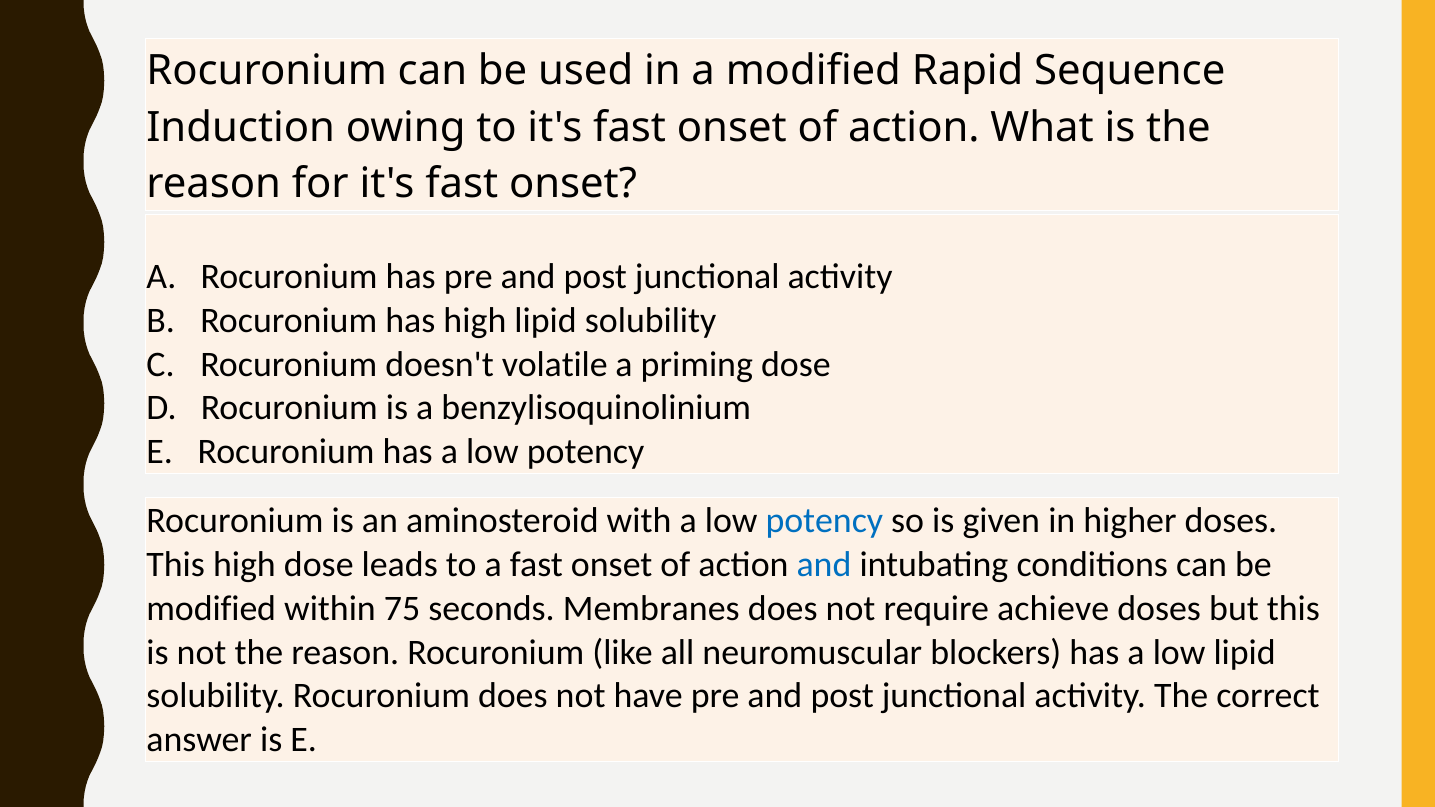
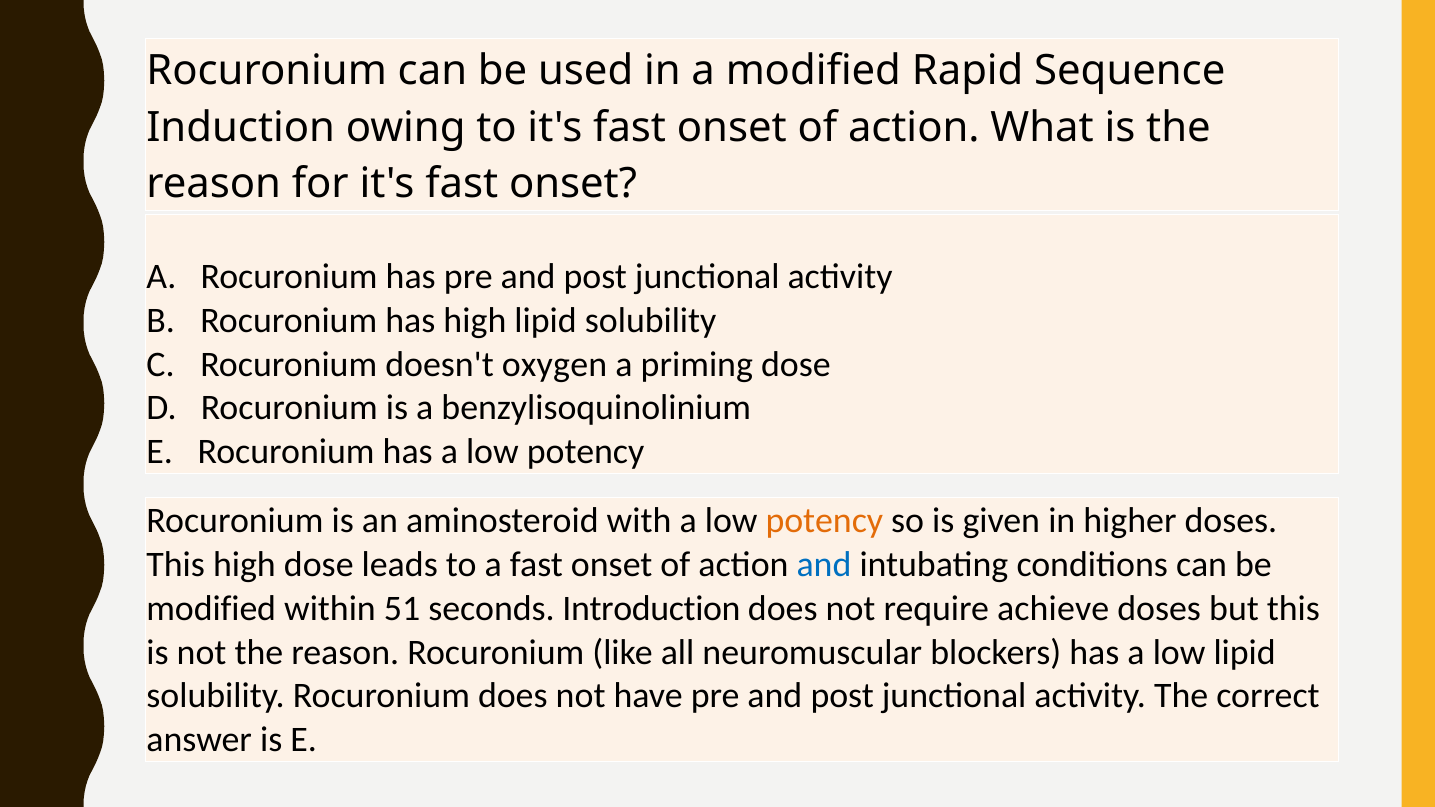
volatile: volatile -> oxygen (555, 364)
potency colour: blue -> orange (824, 521)
75: 75 -> 51 (402, 609)
Membranes: Membranes -> Introduction (651, 609)
